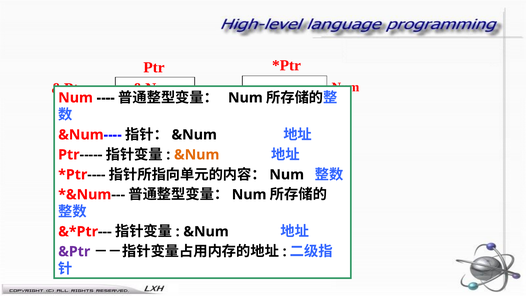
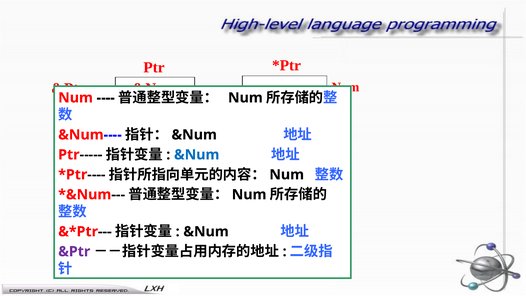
&Num colour: orange -> blue (197, 155)
